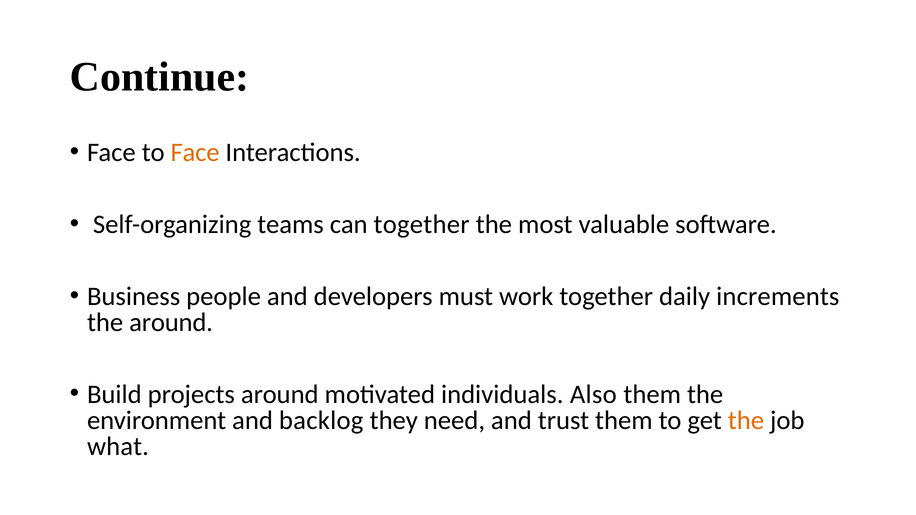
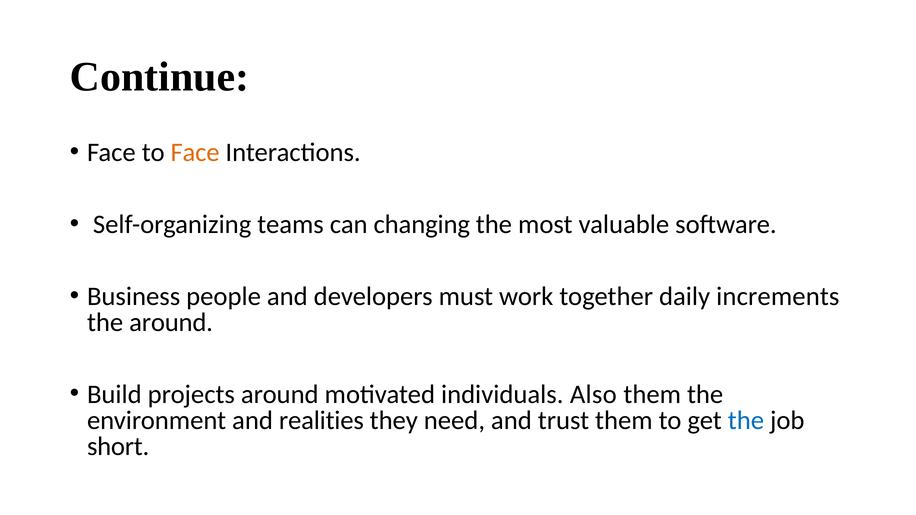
can together: together -> changing (422, 225)
backlog: backlog -> realities (321, 421)
the colour: orange -> blue (746, 421)
what: what -> short (118, 447)
